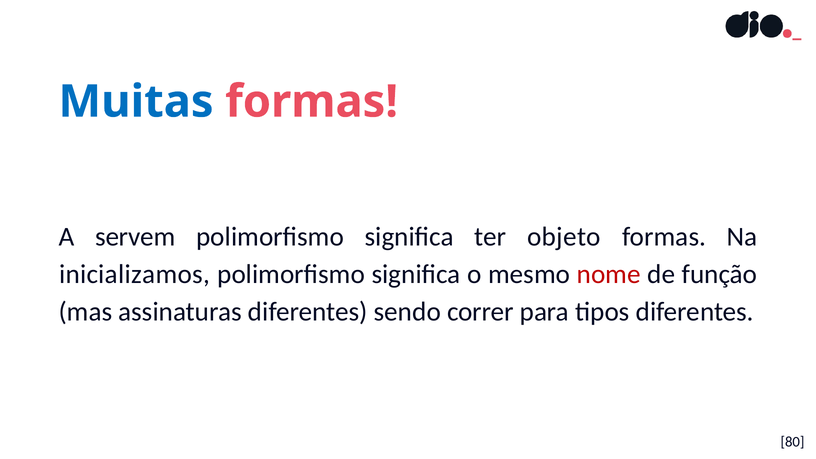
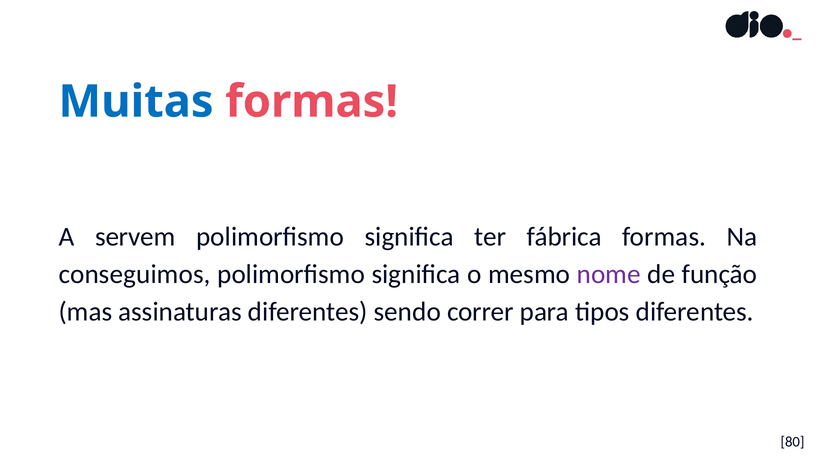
objeto: objeto -> fábrica (564, 237)
inicializamos: inicializamos -> conseguimos (135, 274)
nome colour: red -> purple (609, 274)
